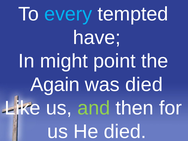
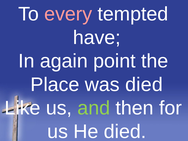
every colour: light blue -> pink (68, 14)
might: might -> again (64, 61)
Again: Again -> Place (55, 85)
